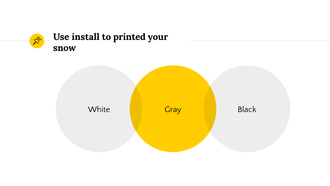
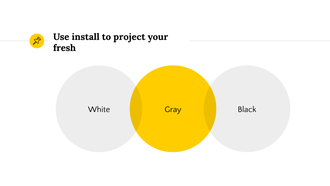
printed: printed -> project (129, 37)
snow: snow -> fresh (64, 48)
